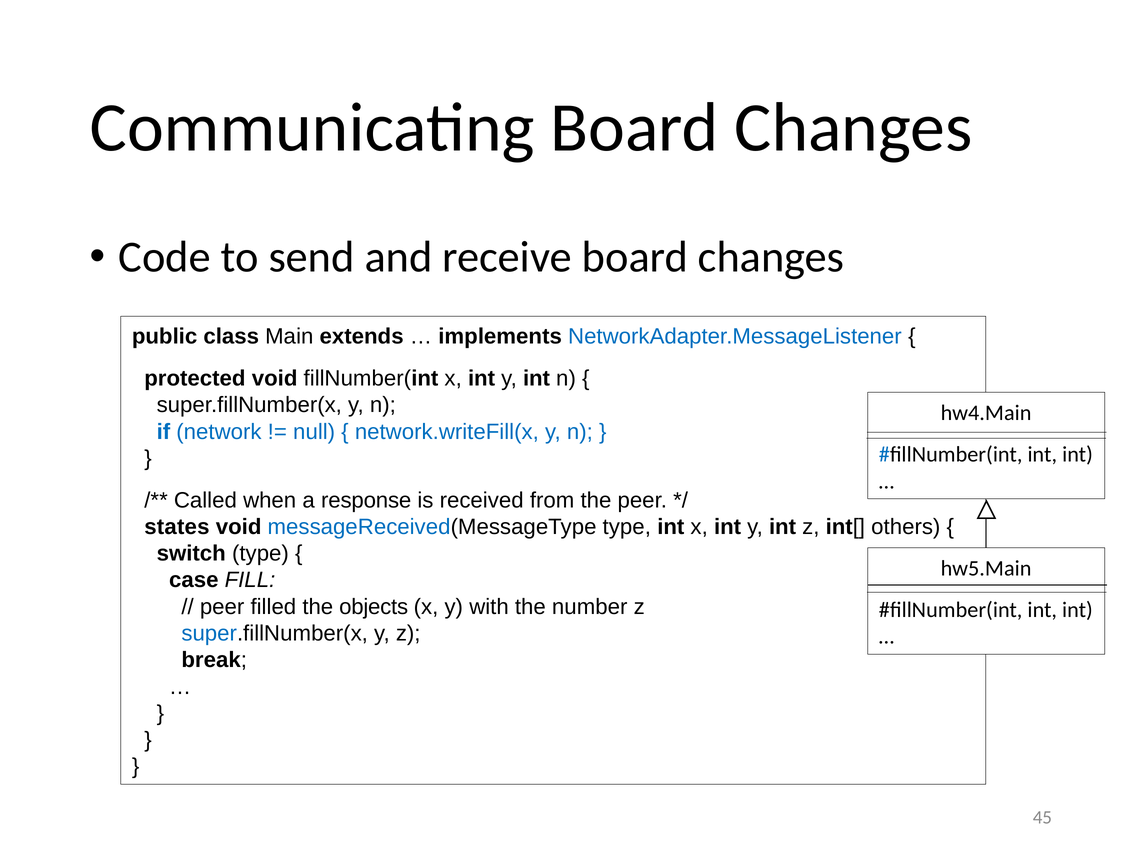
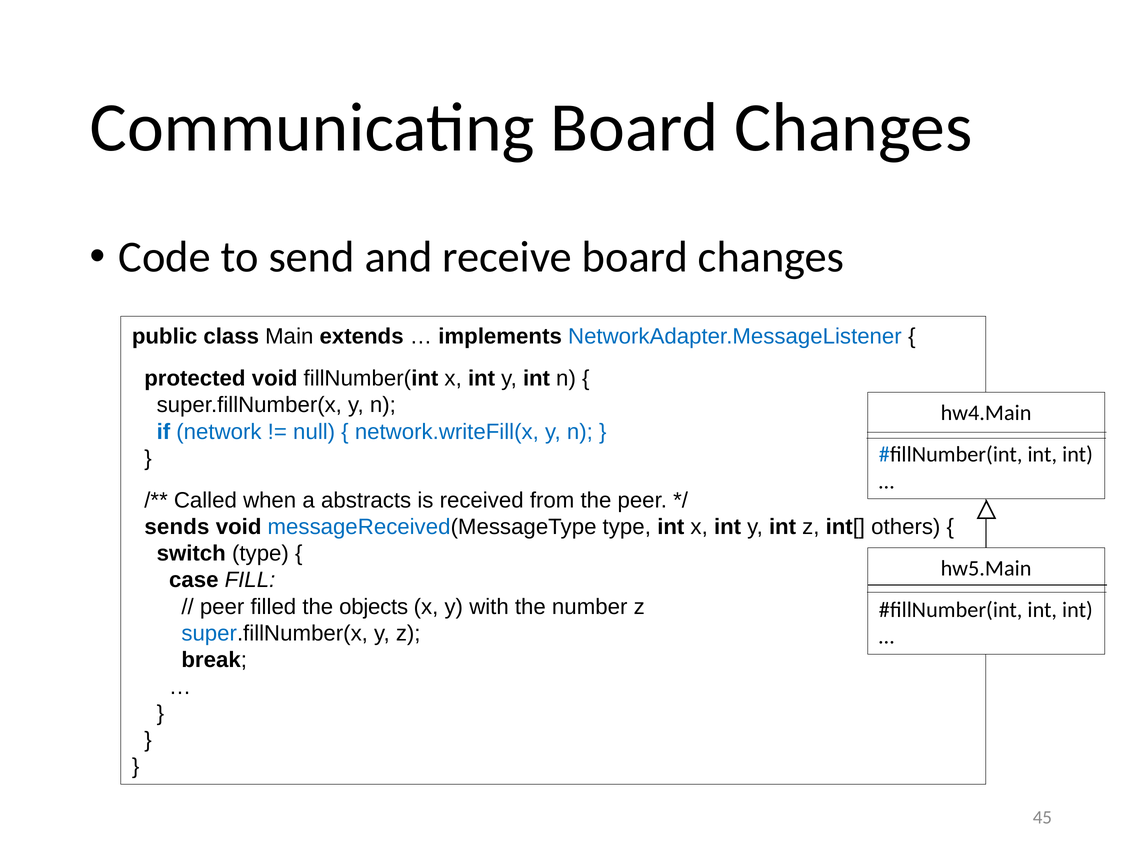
response: response -> abstracts (366, 501)
states: states -> sends (177, 527)
